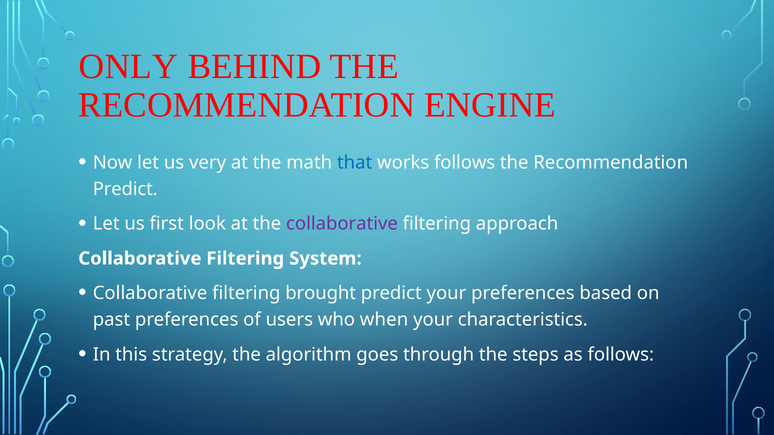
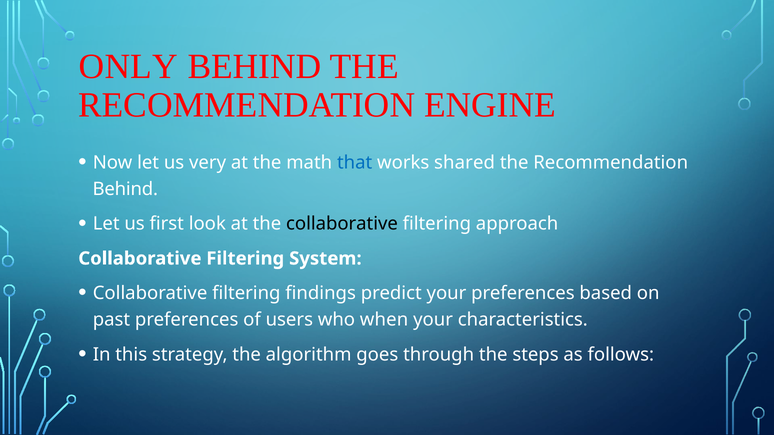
works follows: follows -> shared (465, 163)
Predict: Predict -> Behind (125, 189)
collaborative colour: purple -> black (342, 224)
brought: brought -> findings (321, 293)
